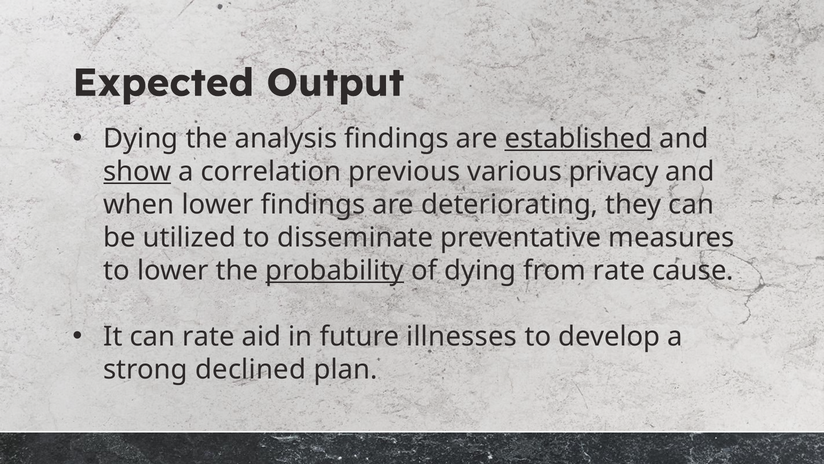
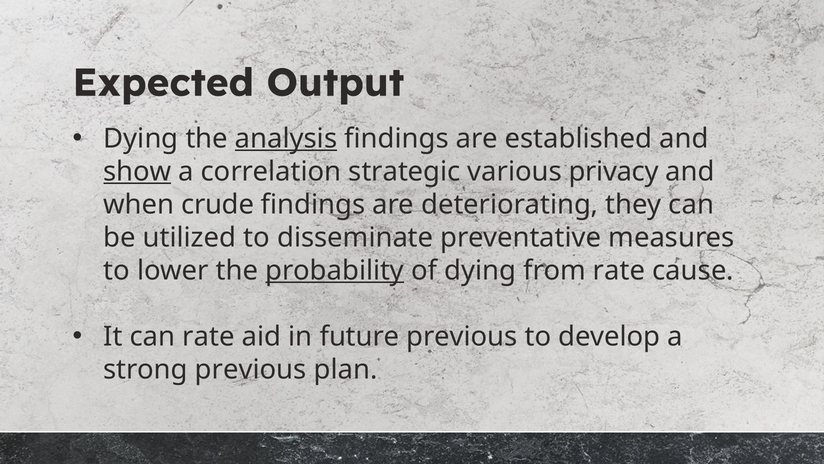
analysis underline: none -> present (286, 138)
established underline: present -> none (578, 138)
previous: previous -> strategic (404, 171)
when lower: lower -> crude (218, 204)
future illnesses: illnesses -> previous (462, 336)
strong declined: declined -> previous (251, 369)
